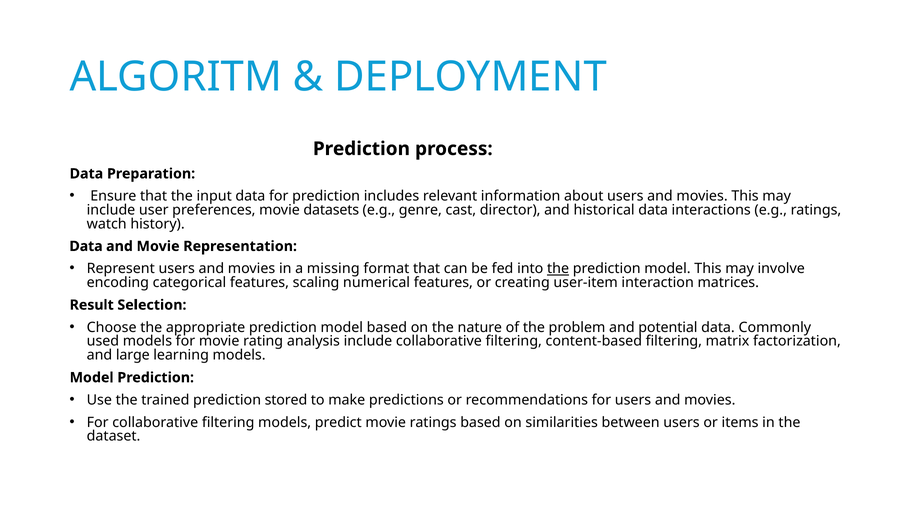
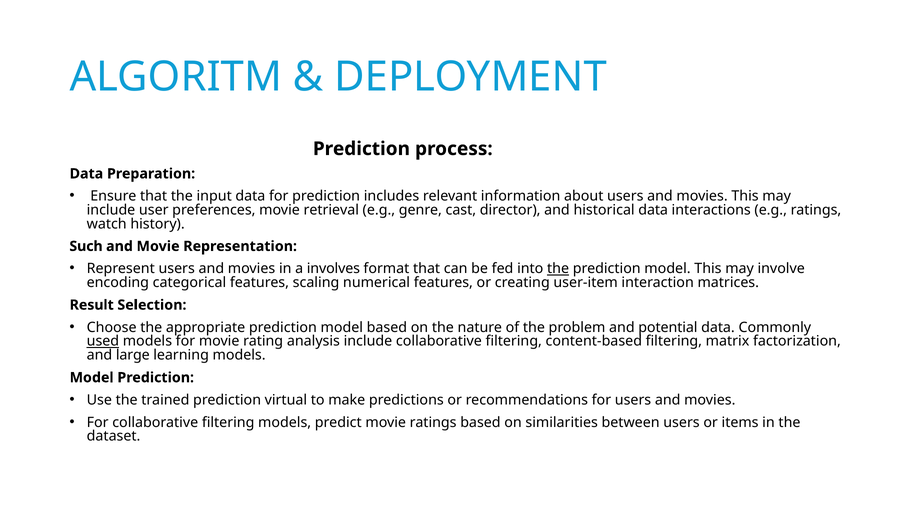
datasets: datasets -> retrieval (331, 210)
Data: Data -> Such (86, 246)
missing: missing -> involves (333, 268)
used underline: none -> present (103, 341)
stored: stored -> virtual (286, 400)
